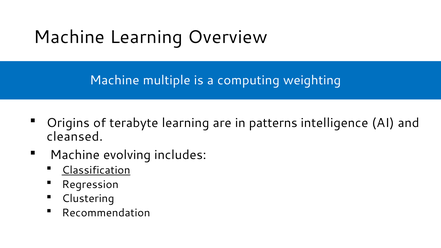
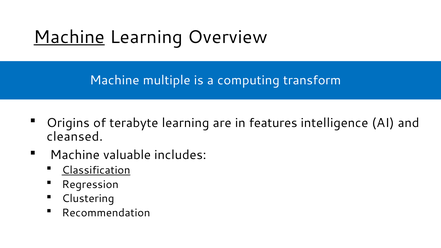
Machine underline: none -> present (69, 37)
weighting: weighting -> transform (312, 80)
patterns: patterns -> features (273, 123)
evolving: evolving -> valuable (127, 155)
